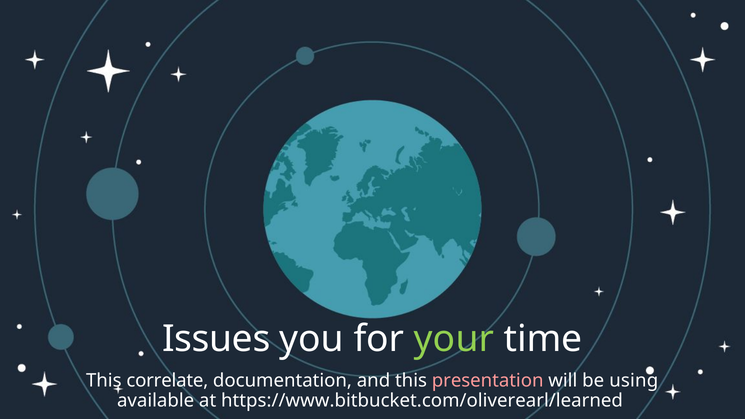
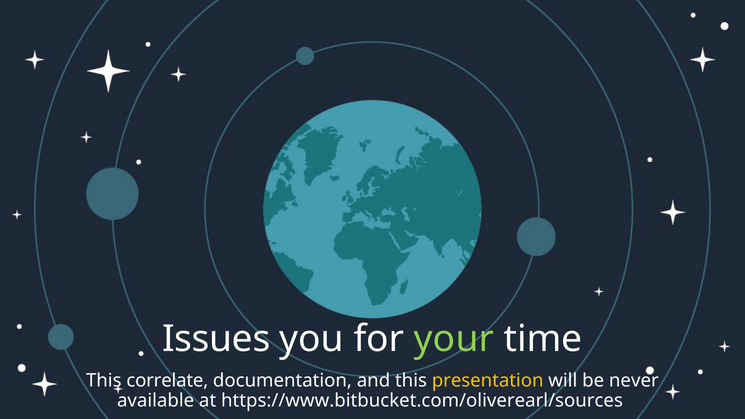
presentation colour: pink -> yellow (488, 381)
using: using -> never (634, 381)
https://www.bitbucket.com/oliverearl/learned: https://www.bitbucket.com/oliverearl/learned -> https://www.bitbucket.com/oliverearl/sources (422, 401)
